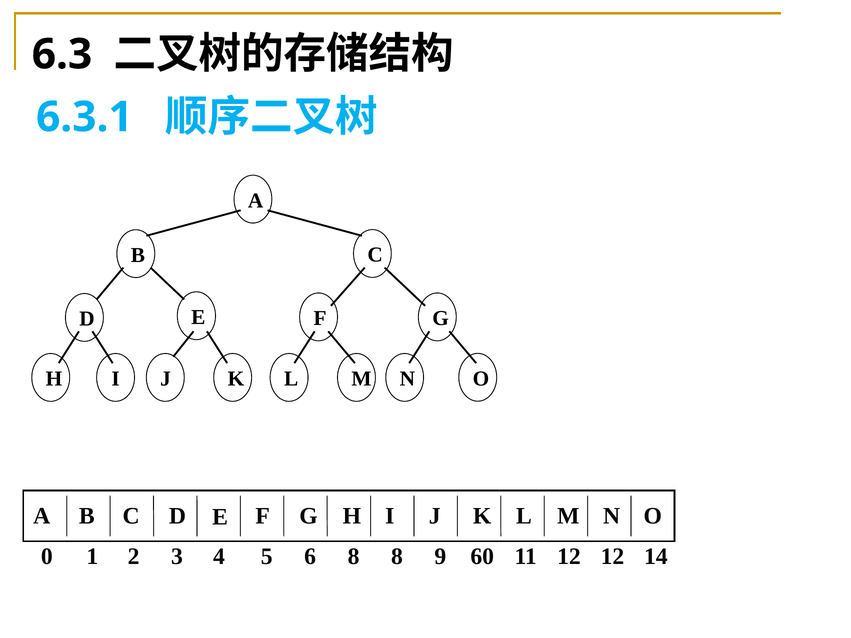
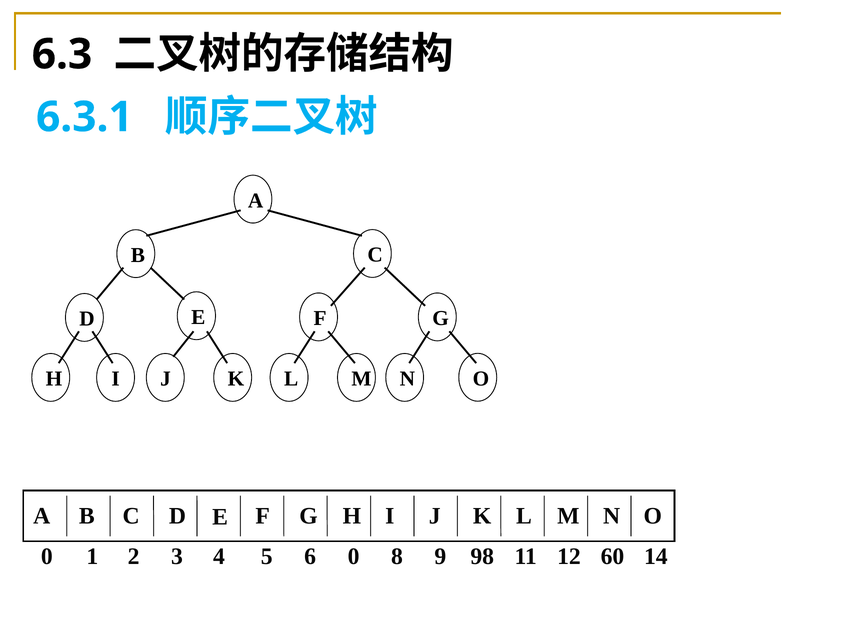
5 8: 8 -> 0 (354, 557)
60: 60 -> 98 (482, 557)
12 12: 12 -> 60 (612, 557)
